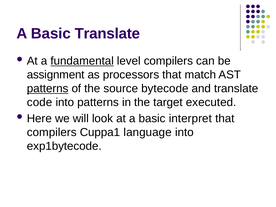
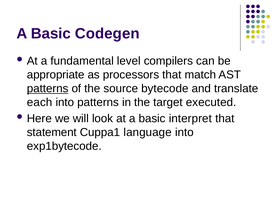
Basic Translate: Translate -> Codegen (107, 33)
fundamental underline: present -> none (82, 61)
assignment: assignment -> appropriate (56, 75)
code: code -> each (40, 102)
compilers: compilers -> statement (52, 132)
